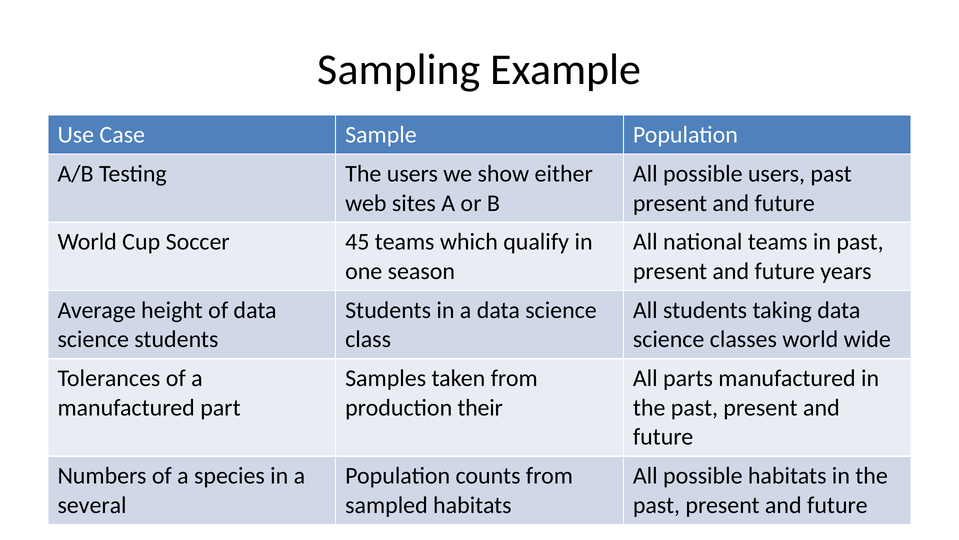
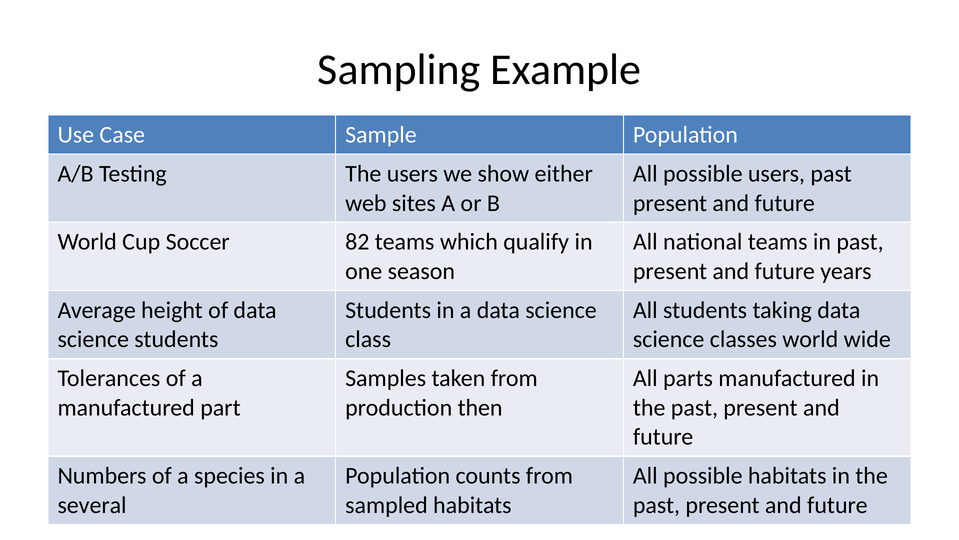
45: 45 -> 82 (357, 242)
their: their -> then (480, 407)
